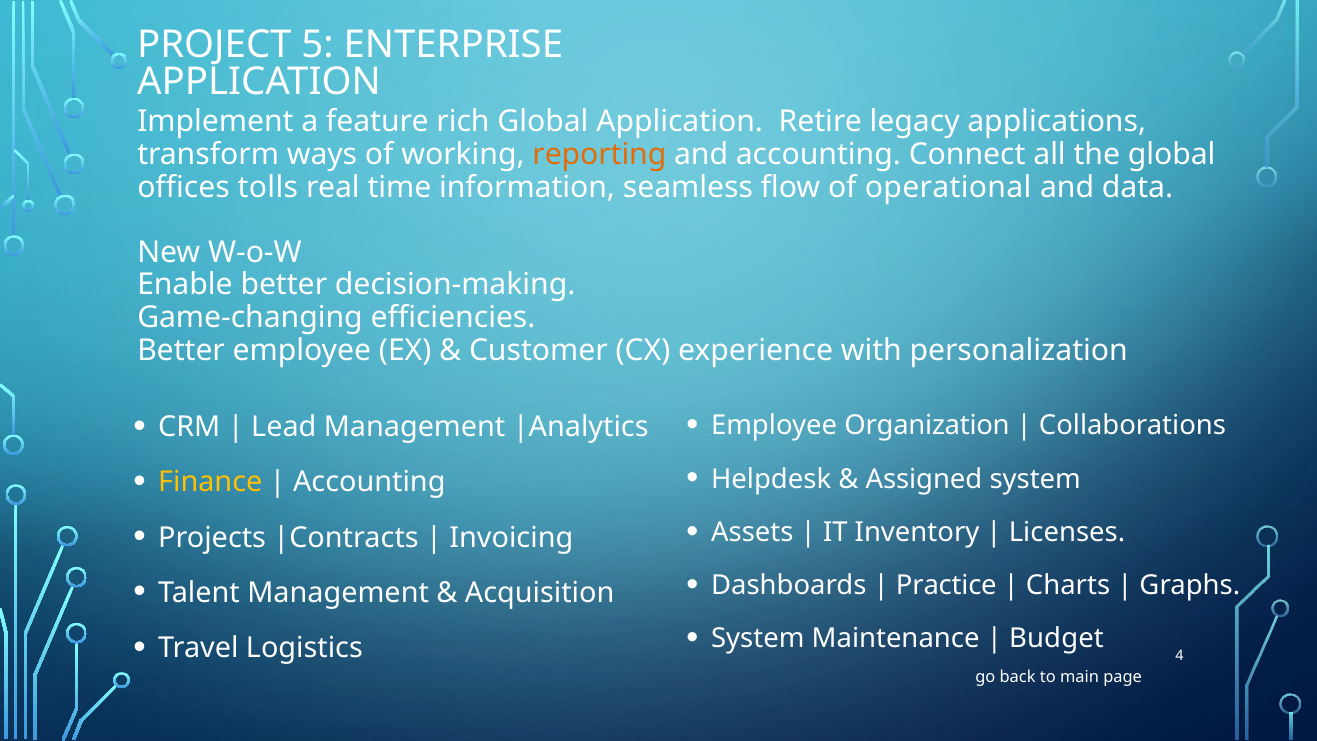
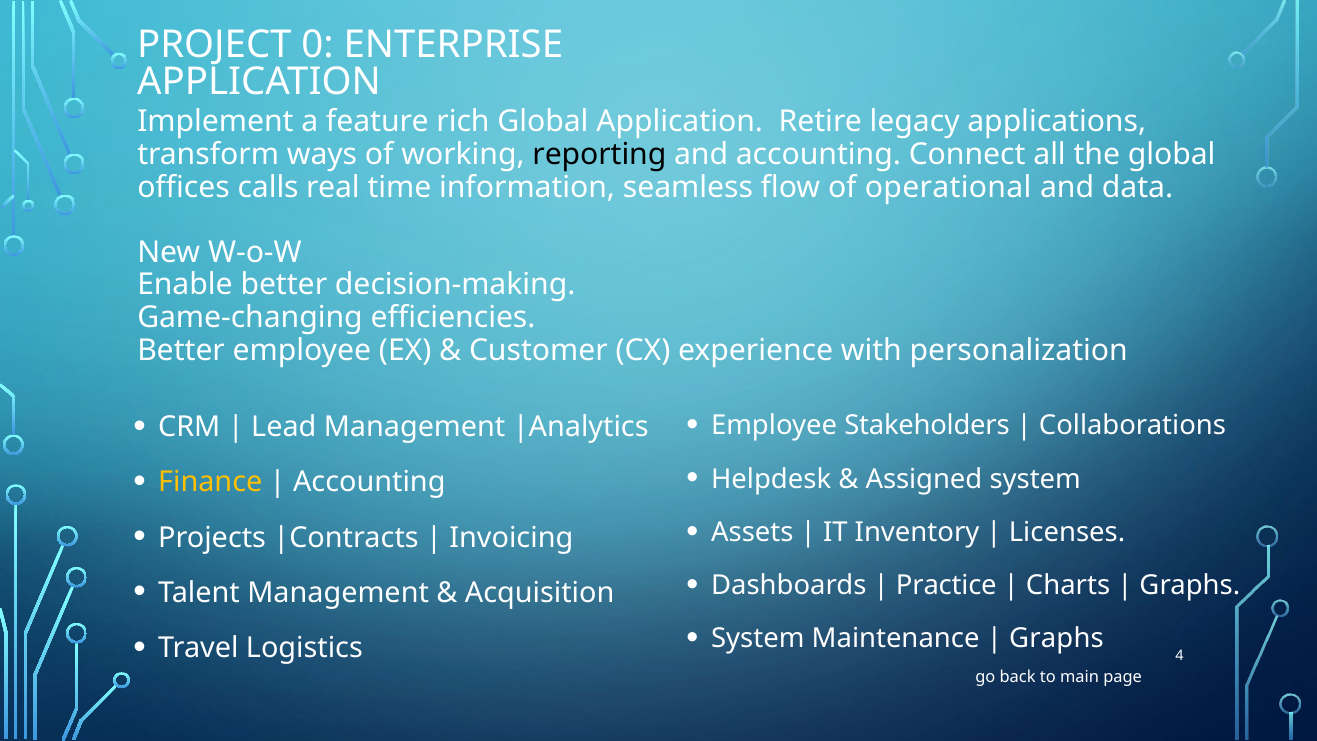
5: 5 -> 0 (318, 45)
reporting colour: orange -> black (599, 154)
tolls: tolls -> calls (268, 187)
Organization: Organization -> Stakeholders (927, 426)
Budget: Budget -> Graphs (1056, 639)
